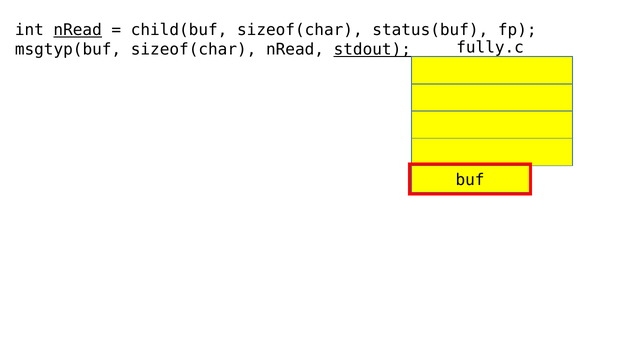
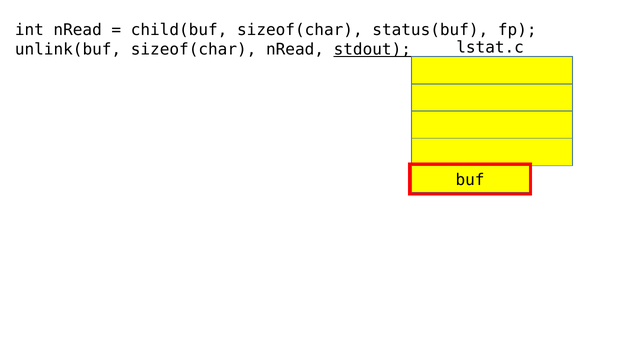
nRead underline: present -> none (78, 30)
fully.c: fully.c -> lstat.c (490, 48)
msgtyp(buf: msgtyp(buf -> unlink(buf (68, 49)
